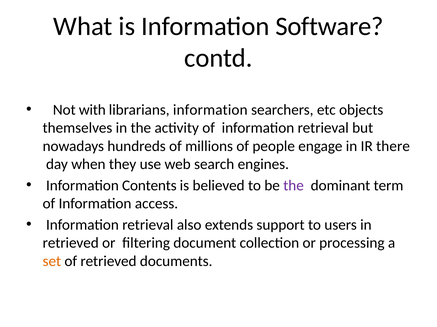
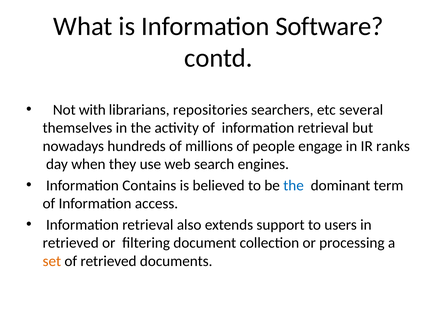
librarians information: information -> repositories (210, 110)
objects: objects -> several (361, 110)
there: there -> ranks (393, 146)
Contents: Contents -> Contains (149, 186)
the colour: purple -> blue (294, 186)
